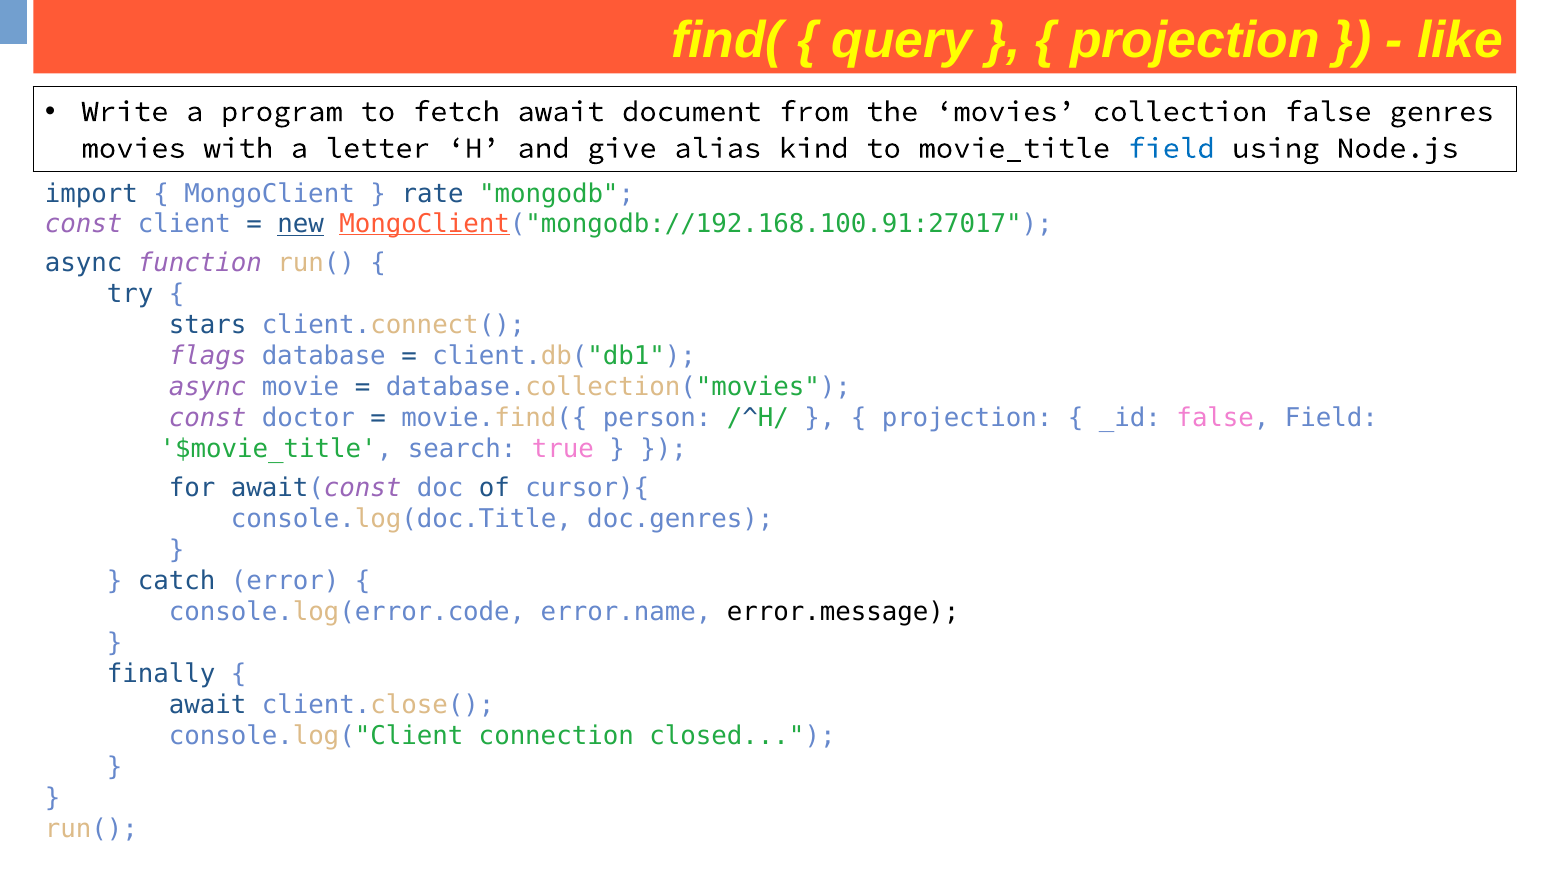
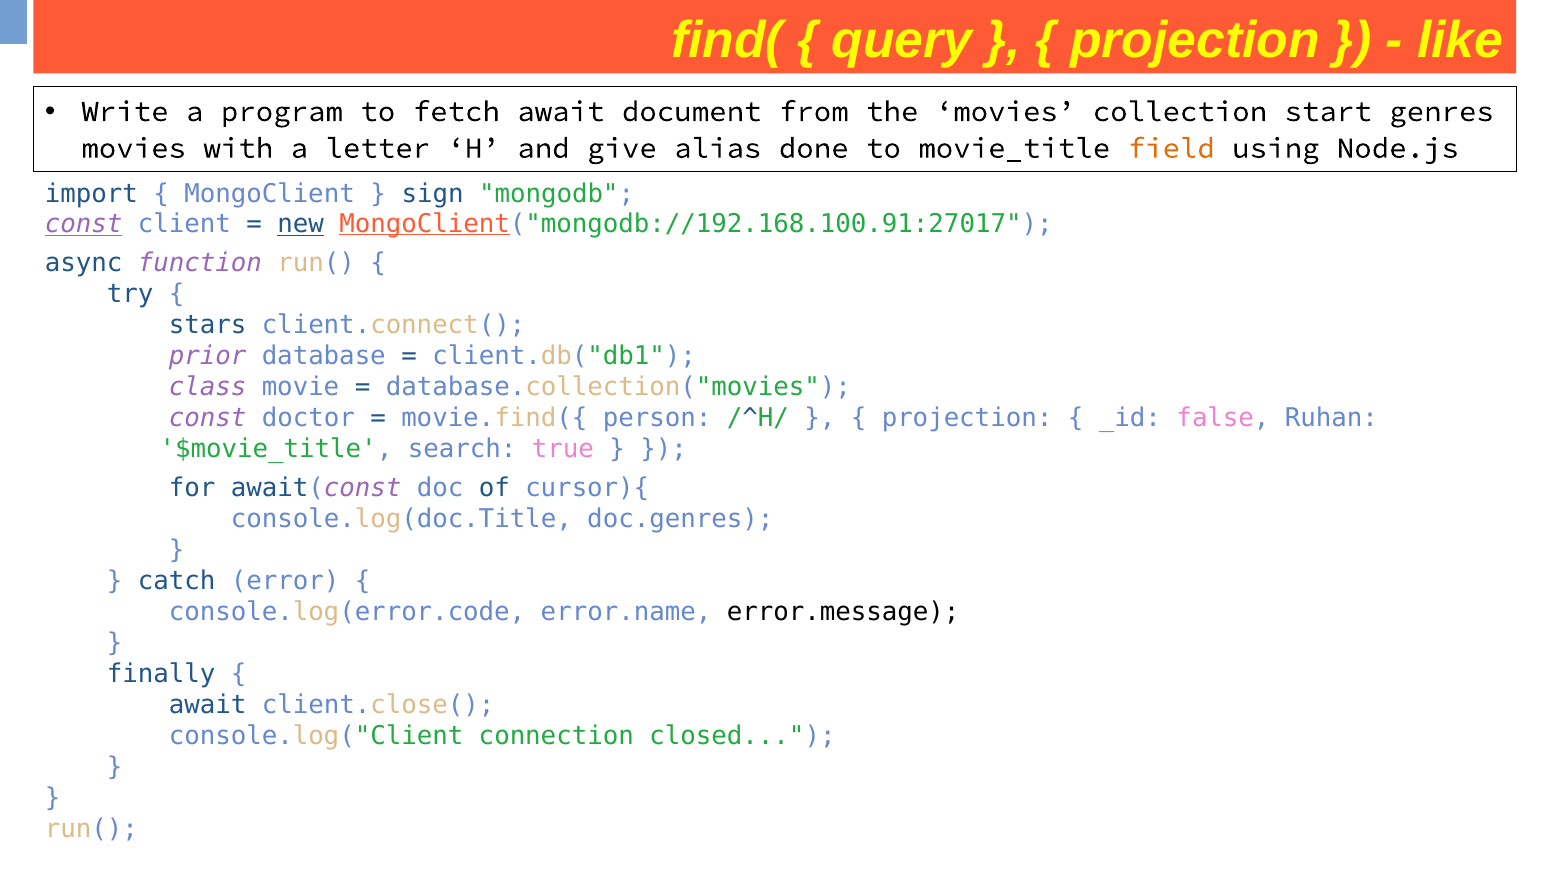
collection false: false -> start (1328, 111)
kind: kind -> done (814, 148)
field colour: blue -> orange (1171, 148)
rate: rate -> sign (433, 193)
const underline: none -> present (84, 224)
flags: flags -> prior (208, 356)
async: async -> class (208, 387)
false Field: Field -> Ruhan (1331, 418)
